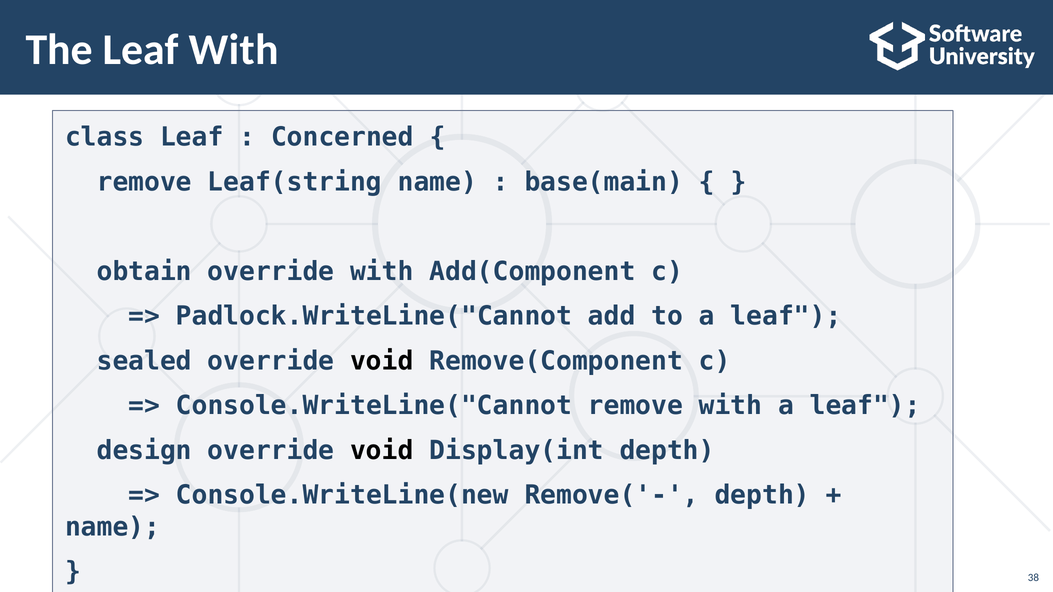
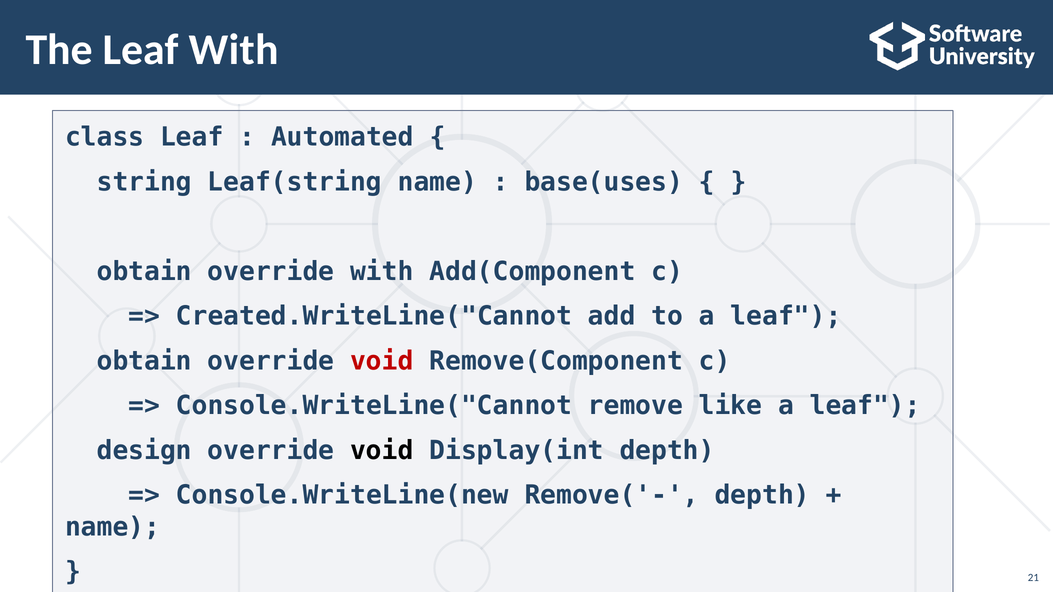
Concerned: Concerned -> Automated (342, 137)
remove: remove -> string (144, 182)
base(main: base(main -> base(uses (604, 182)
Padlock.WriteLine("Cannot: Padlock.WriteLine("Cannot -> Created.WriteLine("Cannot (374, 316)
sealed: sealed -> obtain (144, 361)
void colour: black -> red (382, 361)
remove with: with -> like (730, 406)
38: 38 -> 21 (1033, 578)
